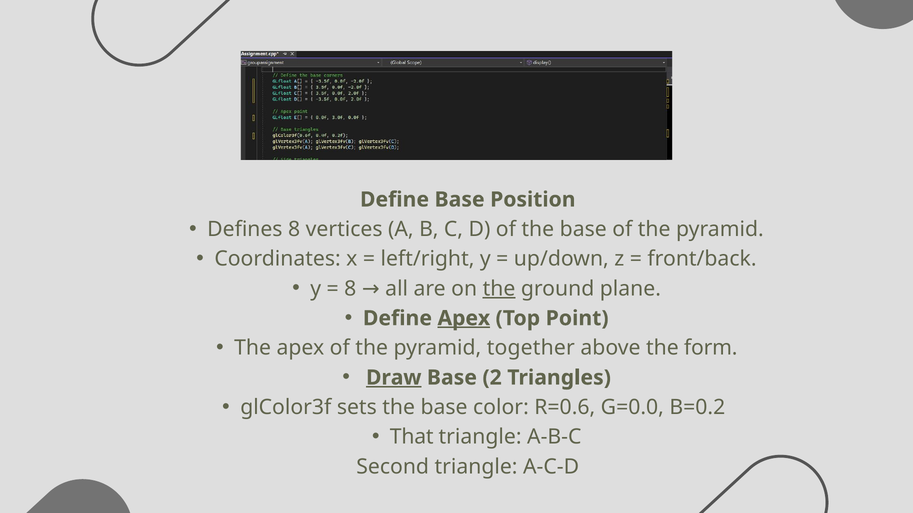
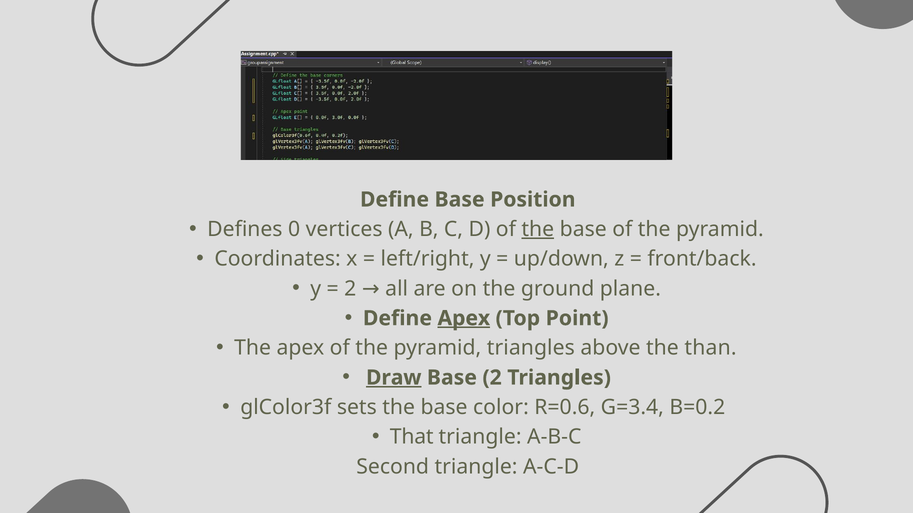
Defines 8: 8 -> 0 (294, 229)
the underline: none -> present (538, 229)
8: 8 -> 2 (350, 289)
the underline: present -> none (499, 289)
pyramid together: together -> triangles (531, 348)
form: form -> than (711, 348)
G=0.0: G=0.0 -> G=3.4 (632, 408)
